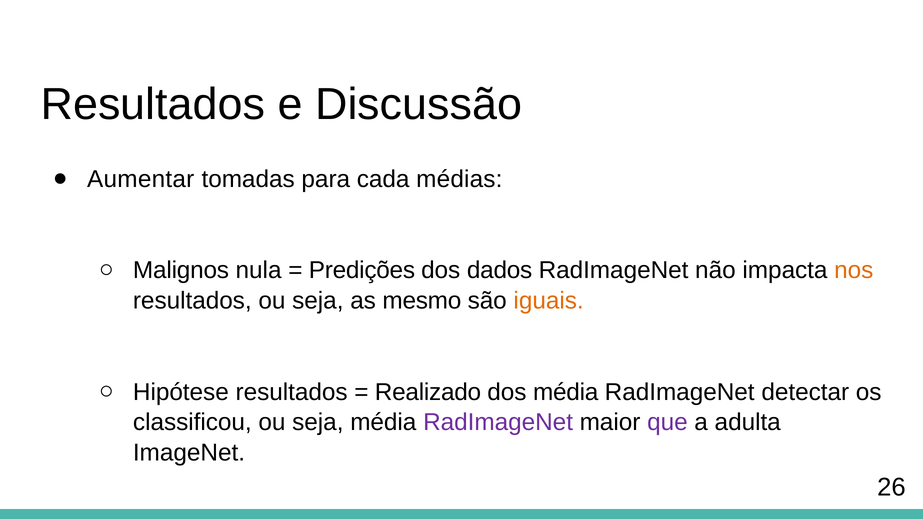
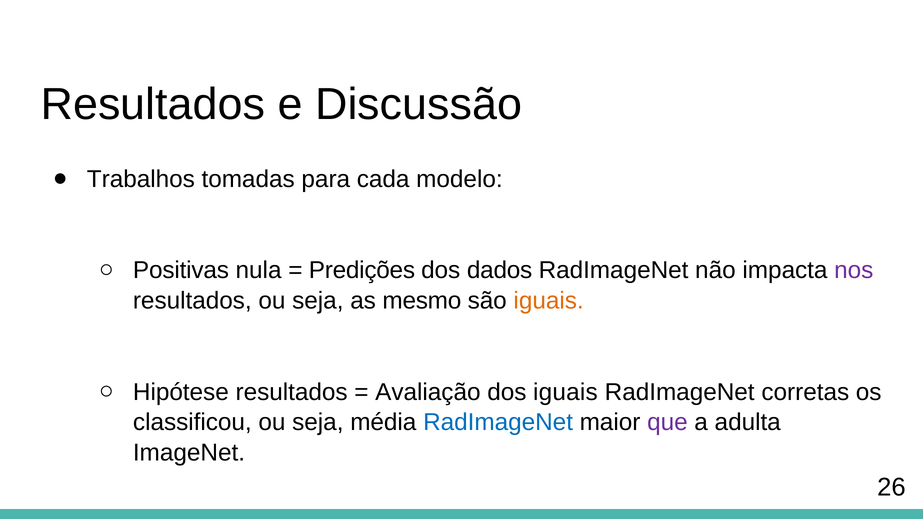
Aumentar: Aumentar -> Trabalhos (141, 179)
médias: médias -> modelo (459, 179)
Malignos: Malignos -> Positivas (181, 271)
nos colour: orange -> purple (854, 271)
Realizado: Realizado -> Avaliação (428, 392)
dos média: média -> iguais (565, 392)
detectar: detectar -> corretas (805, 392)
RadImageNet colour: purple -> blue (498, 422)
